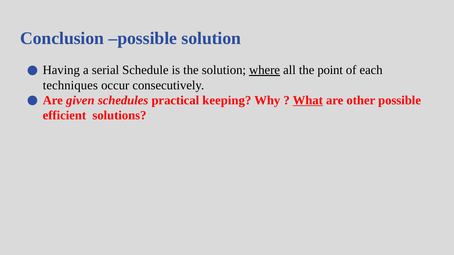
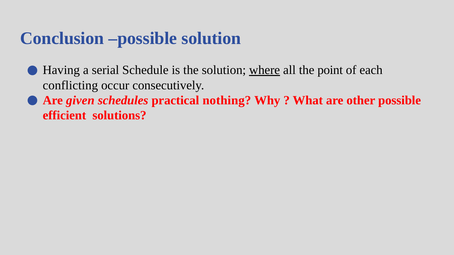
techniques: techniques -> conflicting (70, 85)
keeping: keeping -> nothing (227, 100)
What underline: present -> none (308, 100)
